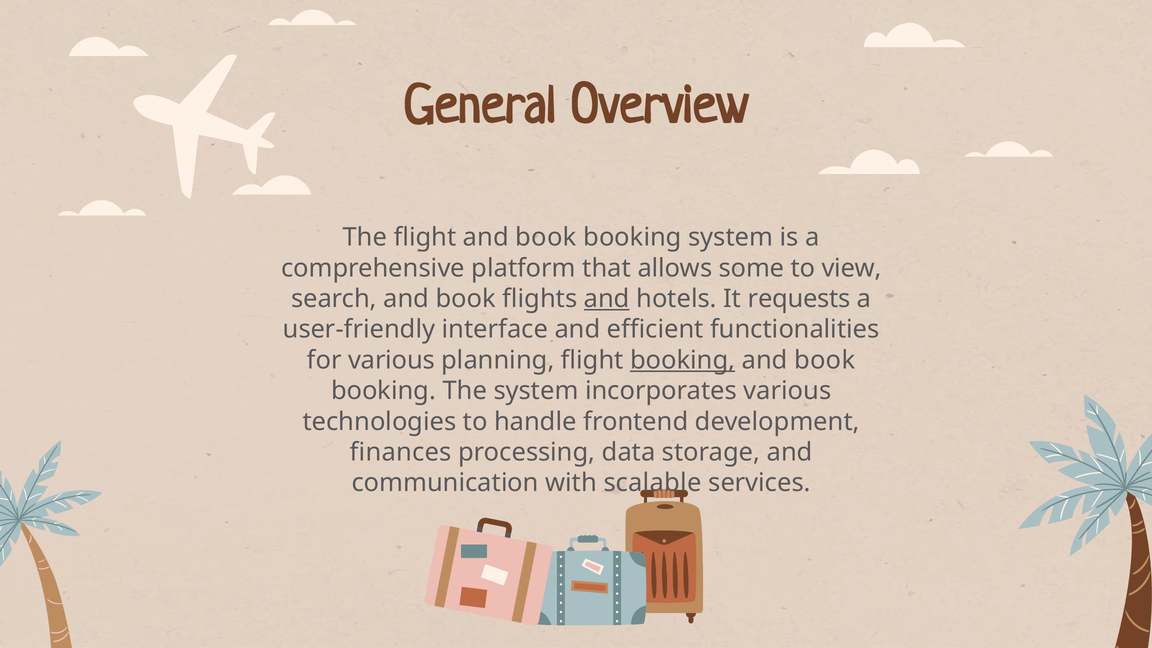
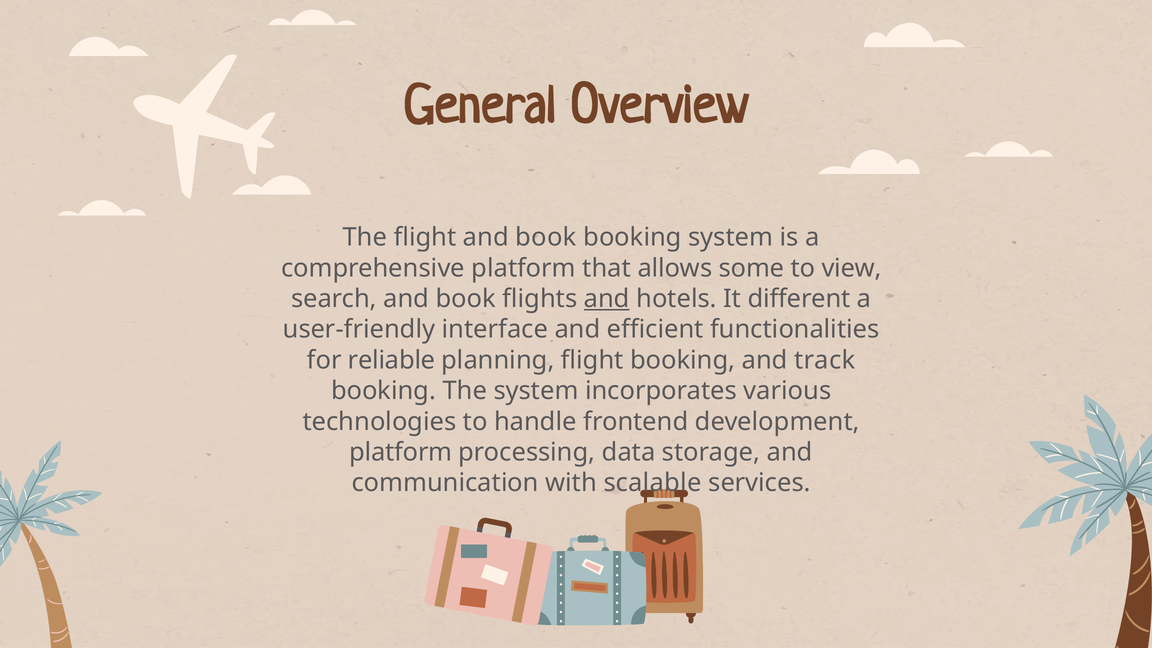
requests: requests -> different (799, 299)
for various: various -> reliable (392, 360)
booking underline: present -> none (683, 360)
book: book -> track (825, 360)
finances: finances -> platform (401, 452)
